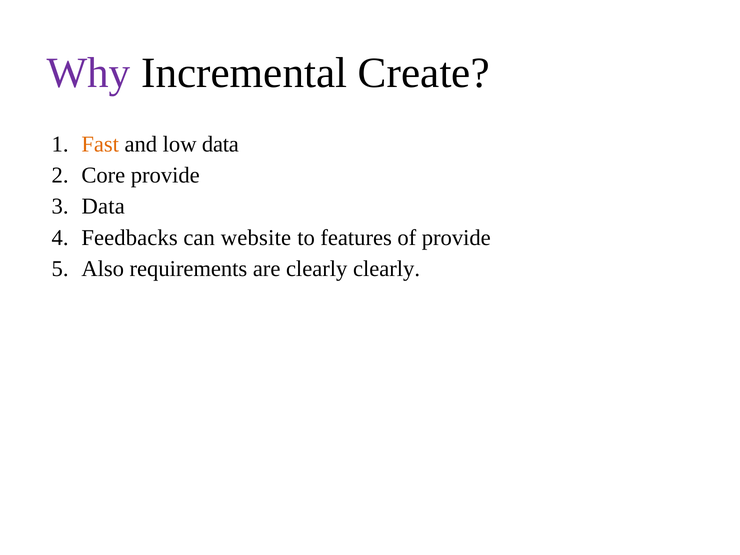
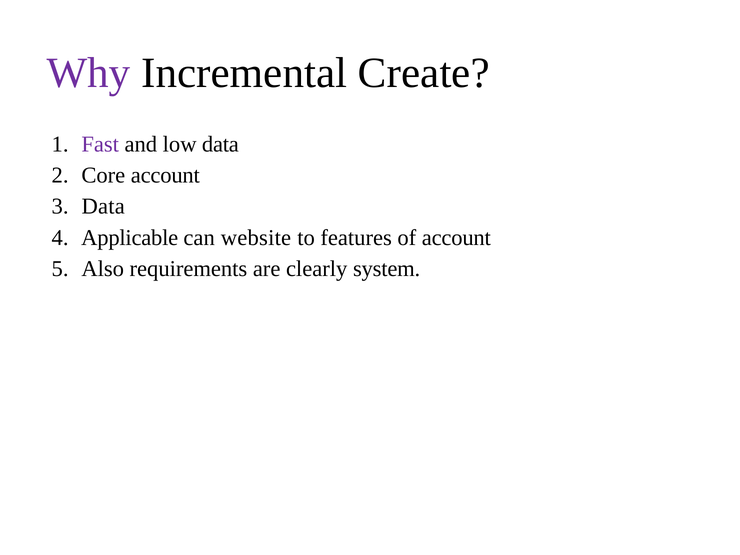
Fast colour: orange -> purple (100, 144)
Core provide: provide -> account (165, 175)
Feedbacks: Feedbacks -> Applicable (130, 238)
of provide: provide -> account (456, 238)
clearly clearly: clearly -> system (387, 269)
